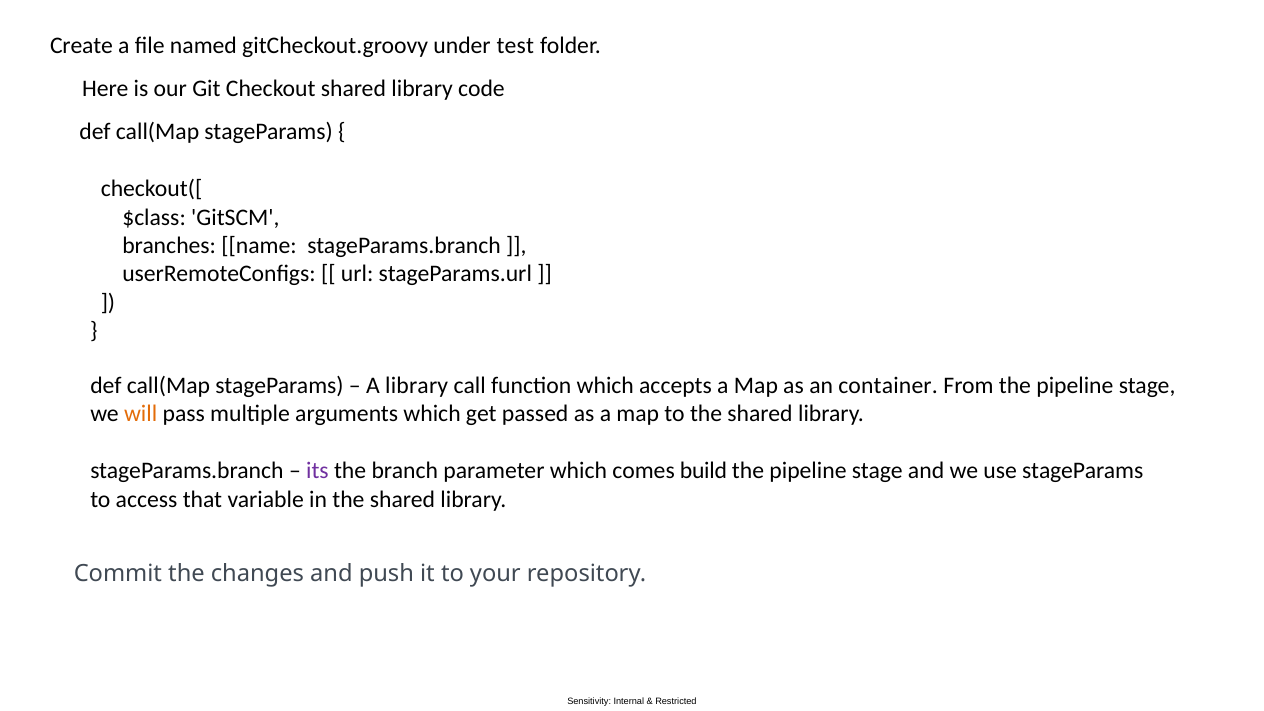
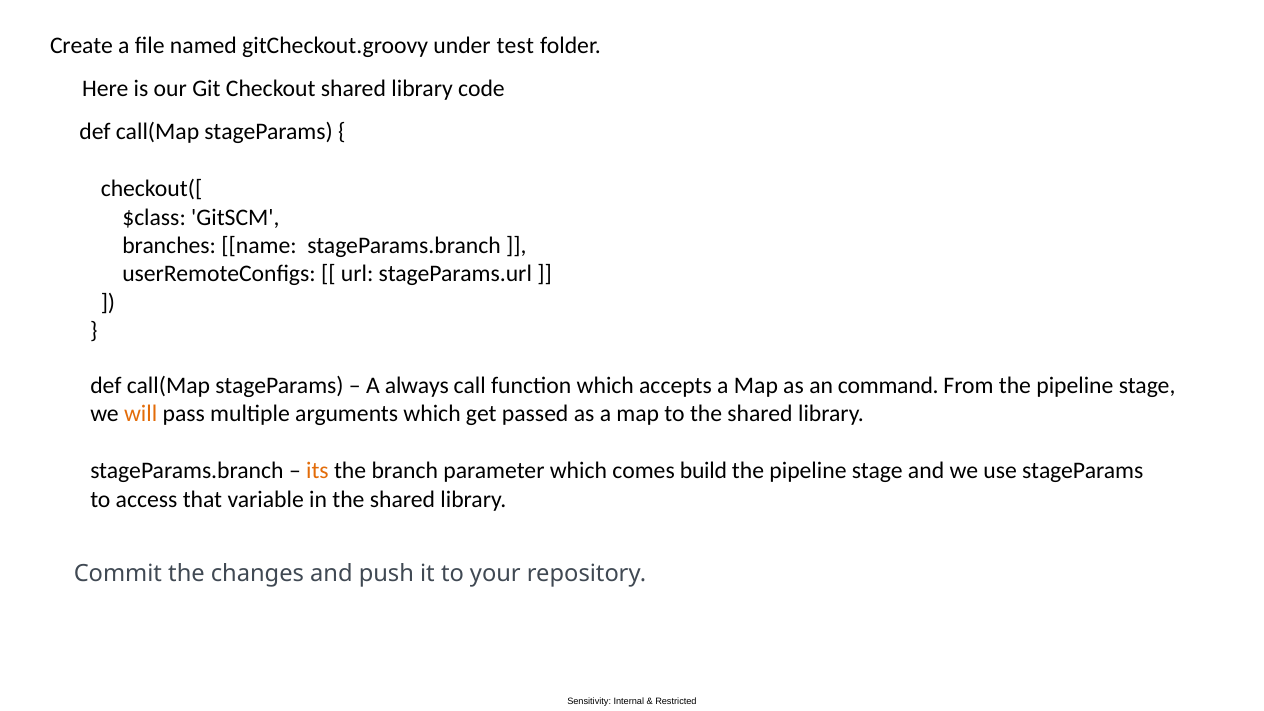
A library: library -> always (417, 386)
container: container -> command (888, 386)
its colour: purple -> orange (317, 471)
